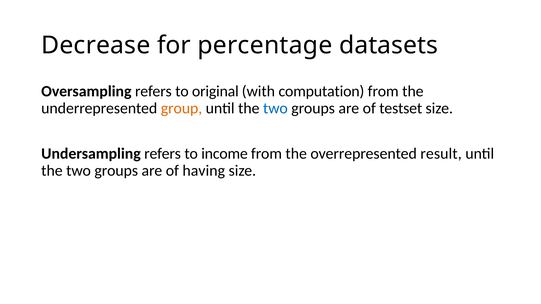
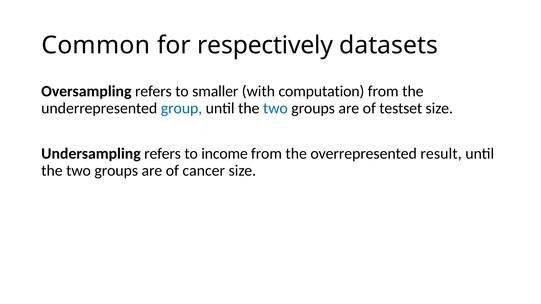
Decrease: Decrease -> Common (96, 45)
percentage: percentage -> respectively (265, 45)
original: original -> smaller (215, 91)
group colour: orange -> blue (181, 109)
having: having -> cancer (204, 171)
